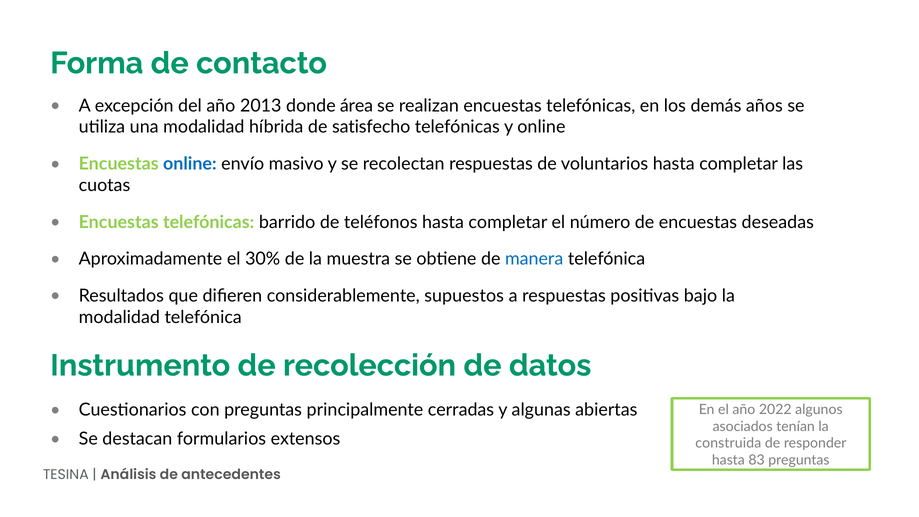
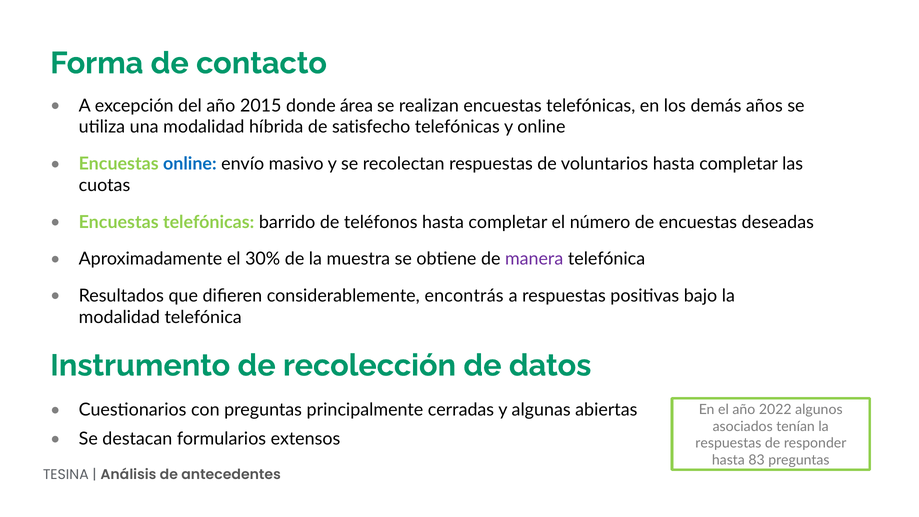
2013: 2013 -> 2015 (261, 106)
manera colour: blue -> purple (534, 259)
supuestos: supuestos -> encontrás (464, 296)
construida: construida -> respuestas (728, 443)
